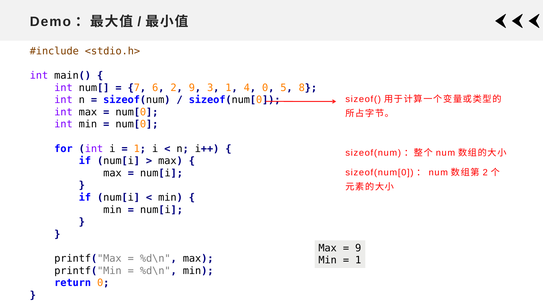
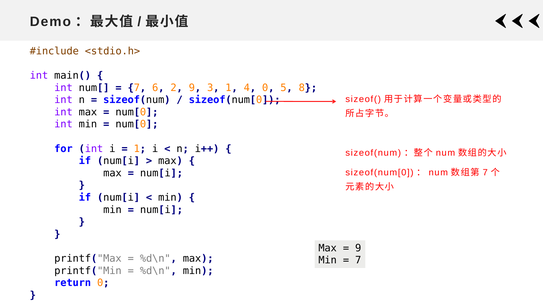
2: 2 -> 7 (485, 173)
1: 1 -> 7 (358, 260)
